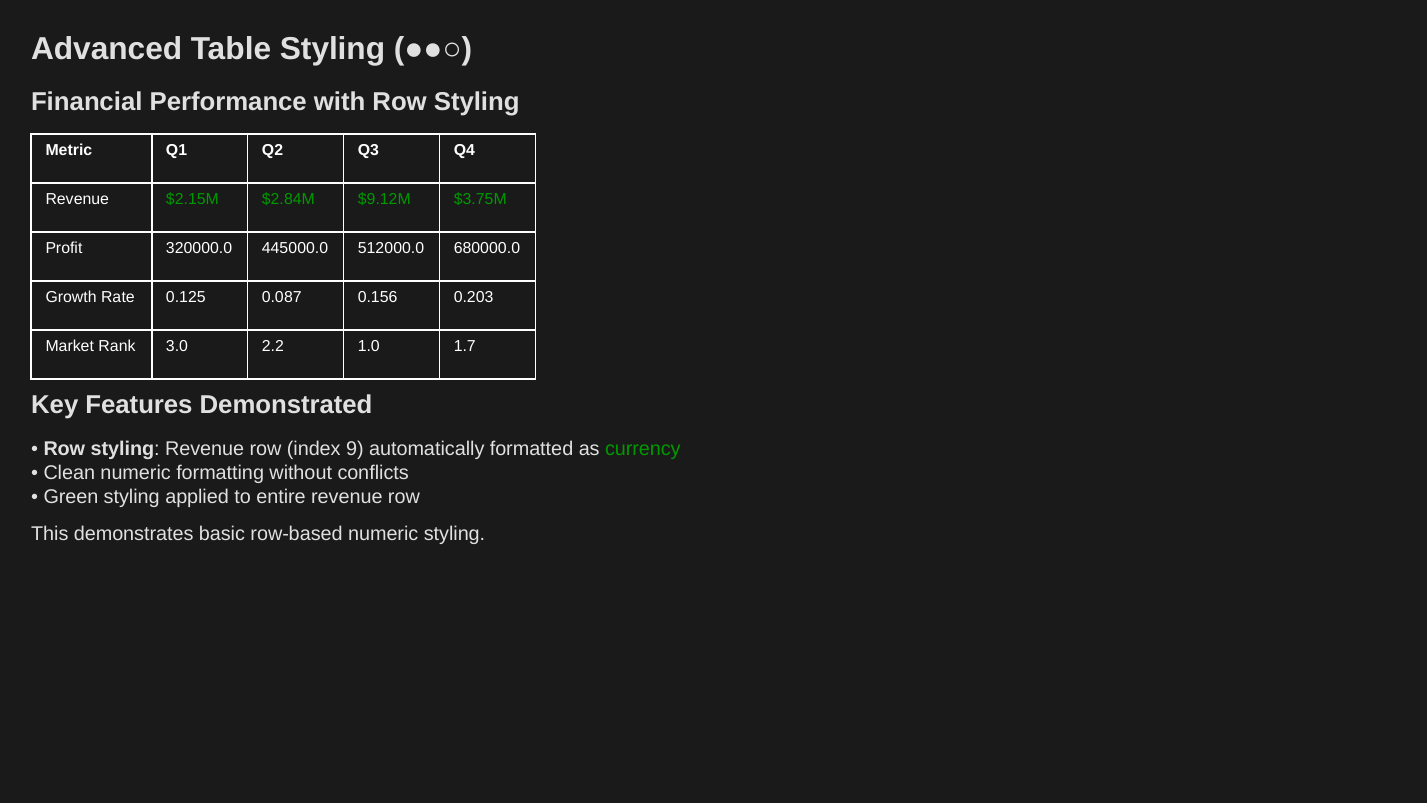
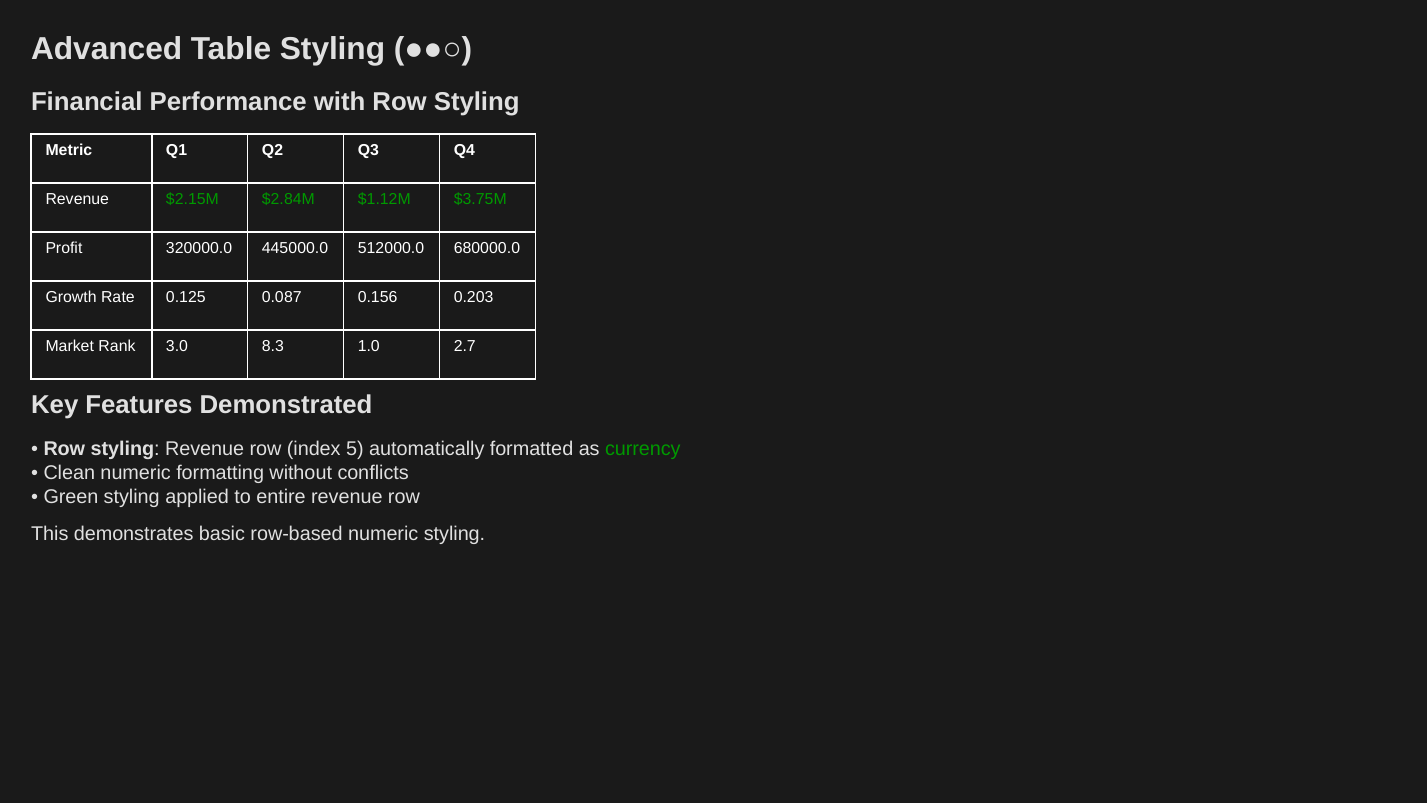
$9.12M: $9.12M -> $1.12M (384, 199)
2.2: 2.2 -> 8.3 (273, 346)
1.7: 1.7 -> 2.7 (465, 346)
9: 9 -> 5 (355, 449)
